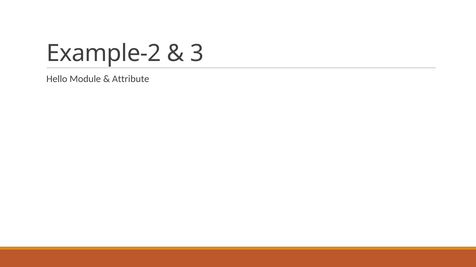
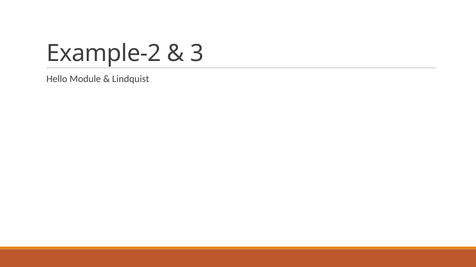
Attribute: Attribute -> Lindquist (131, 79)
